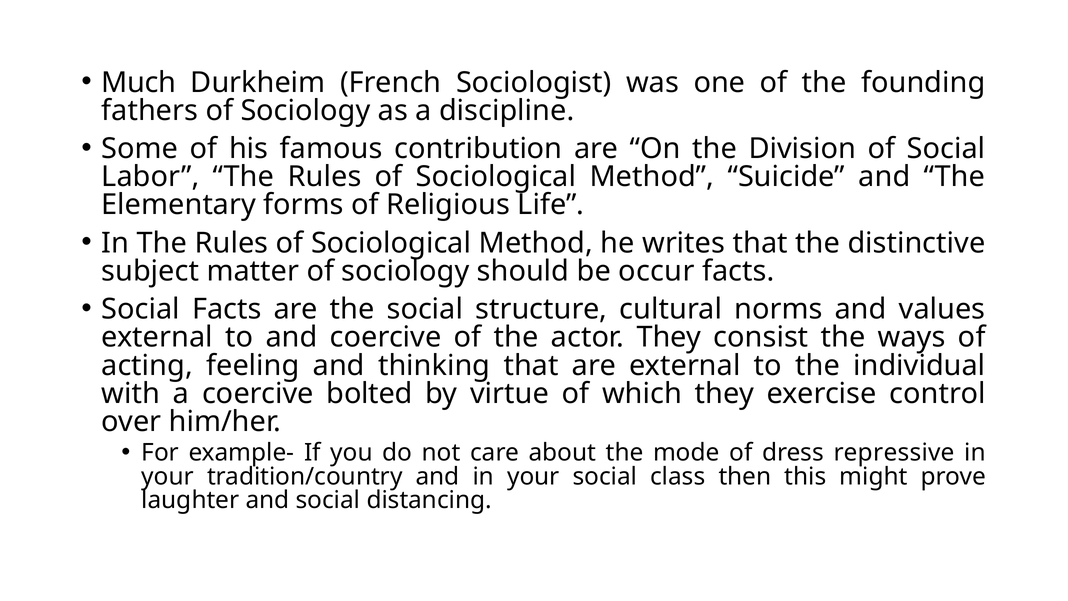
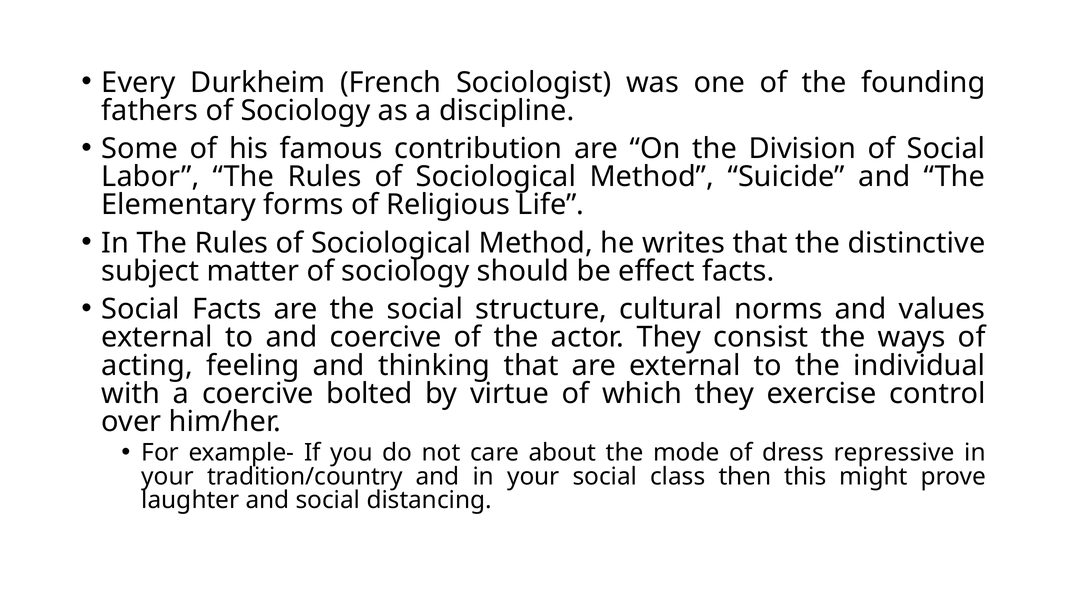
Much: Much -> Every (139, 82)
occur: occur -> effect (657, 271)
